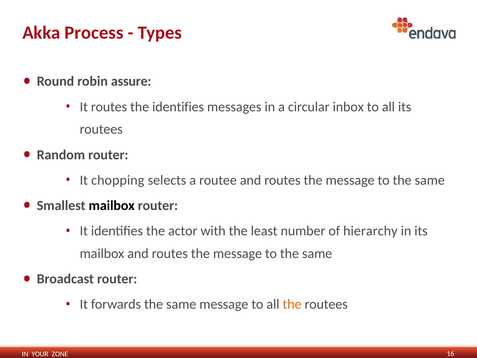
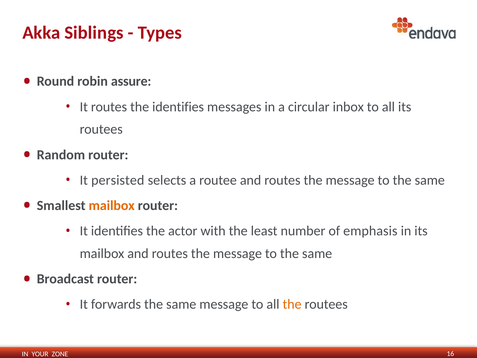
Process: Process -> Siblings (94, 33)
chopping: chopping -> persisted (118, 180)
mailbox colour: black -> orange (112, 205)
hierarchy: hierarchy -> emphasis (370, 231)
